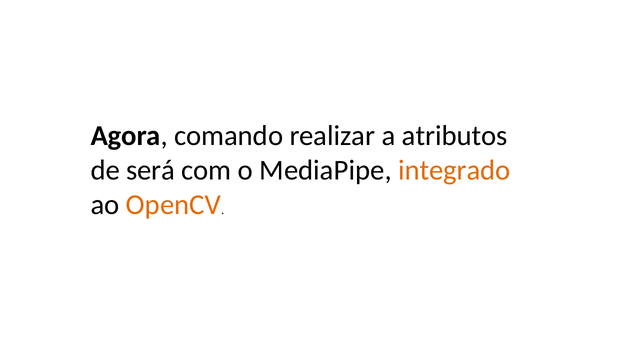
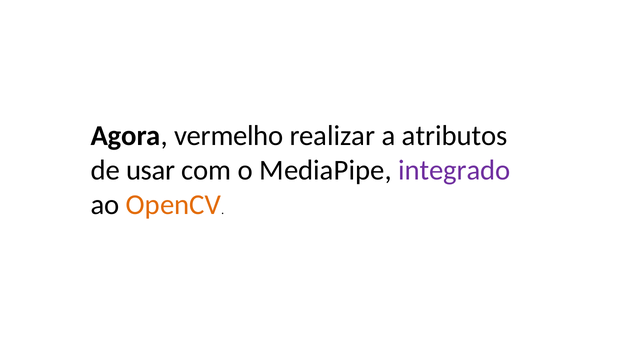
comando: comando -> vermelho (229, 136)
será: será -> usar (151, 170)
integrado colour: orange -> purple (454, 170)
